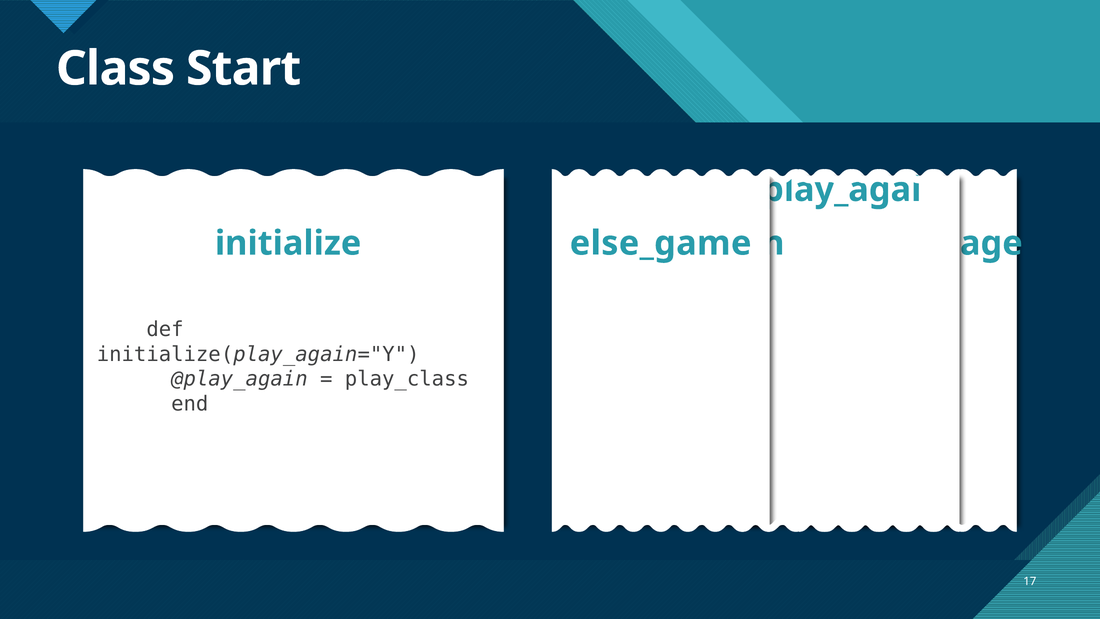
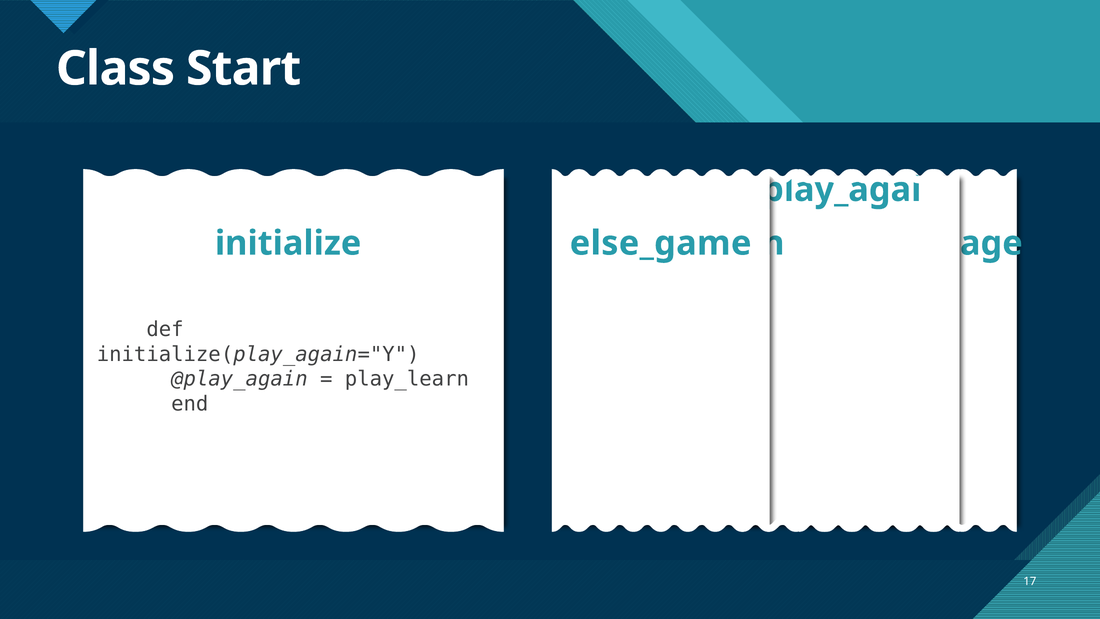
play_class: play_class -> play_learn (407, 379)
